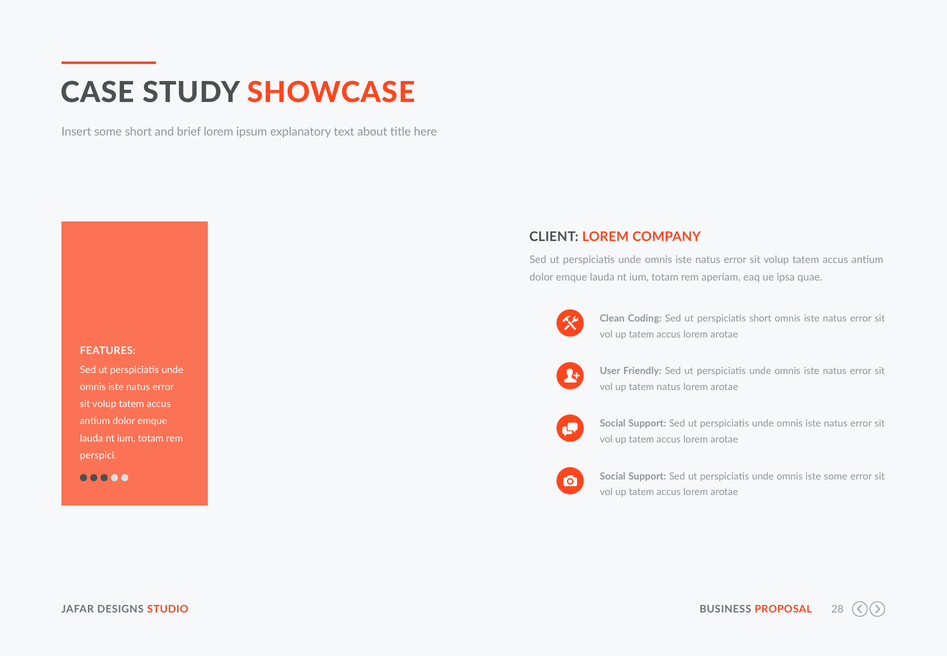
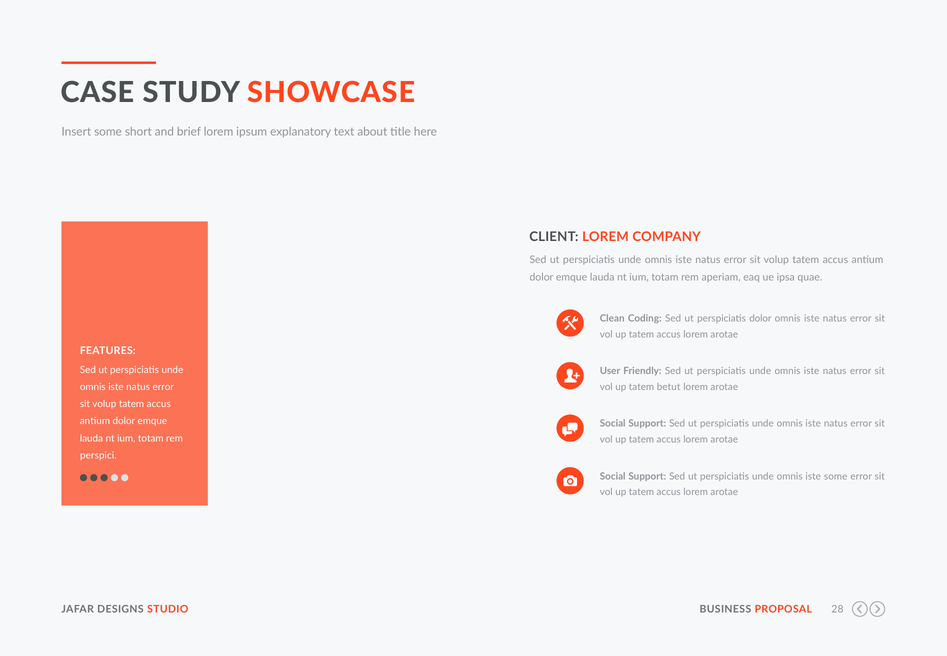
perspiciatis short: short -> dolor (760, 318)
tatem natus: natus -> betut (669, 387)
